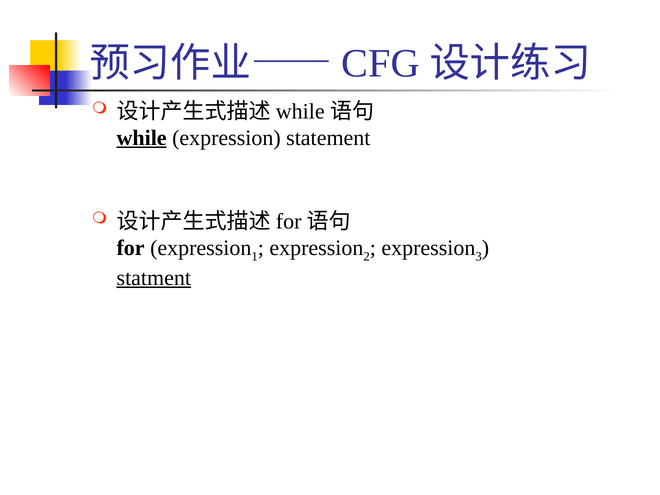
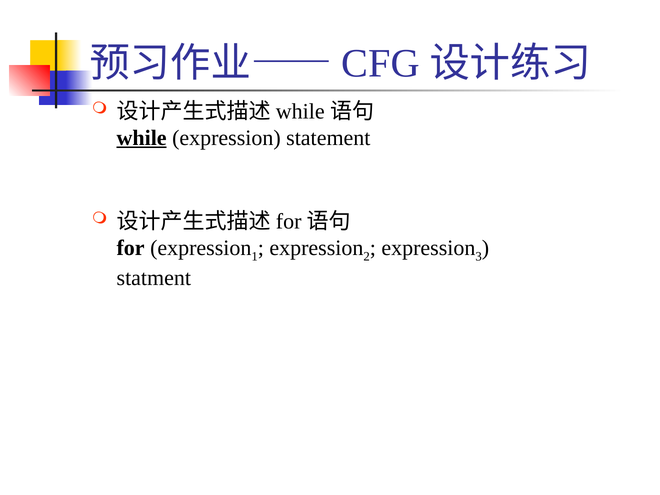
statment underline: present -> none (154, 278)
